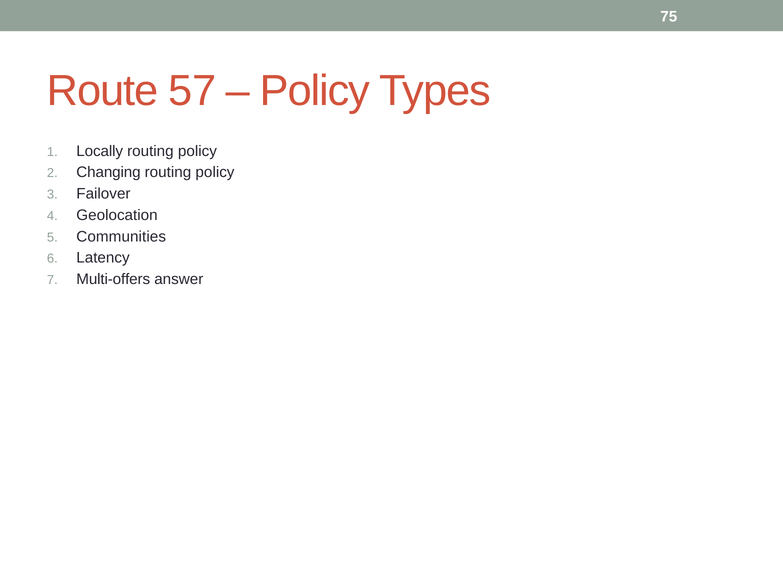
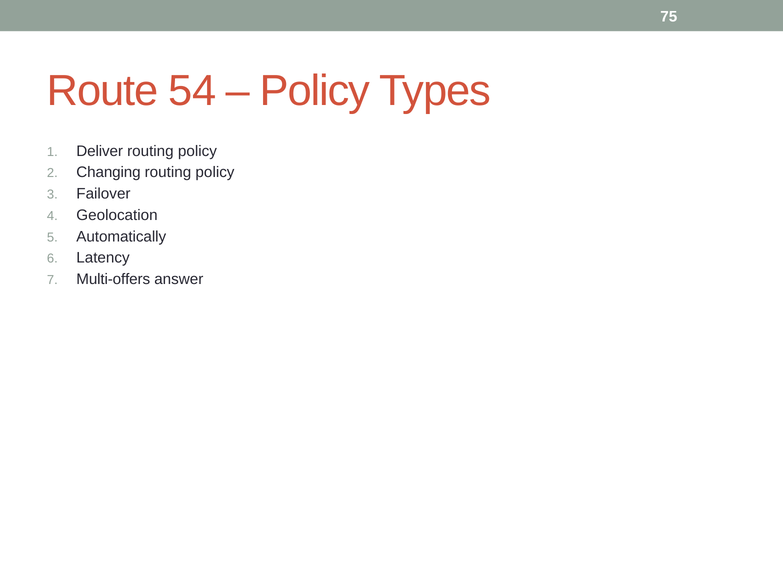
57: 57 -> 54 (192, 91)
Locally: Locally -> Deliver (100, 151)
Communities: Communities -> Automatically (121, 237)
